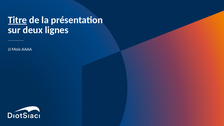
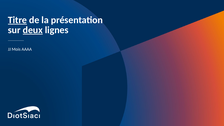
deux underline: none -> present (33, 30)
